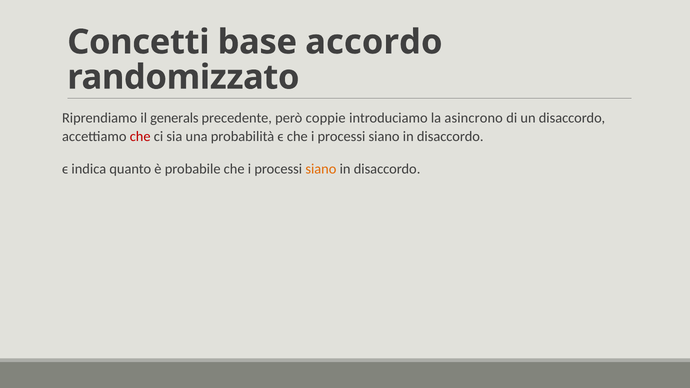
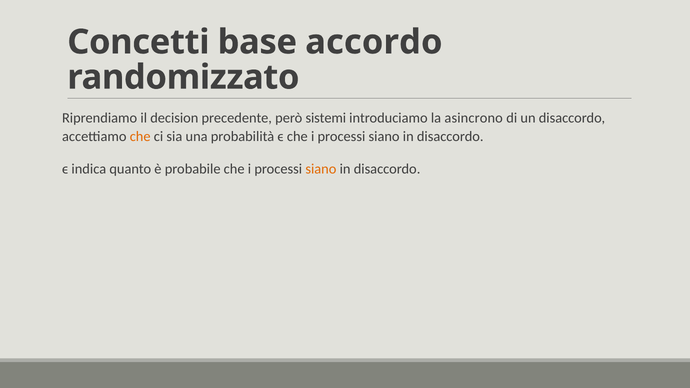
generals: generals -> decision (174, 118)
coppie: coppie -> sistemi (326, 118)
che colour: red -> orange (140, 136)
